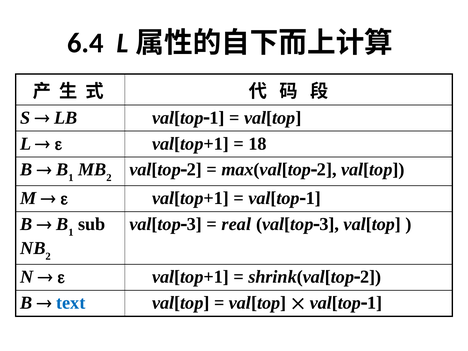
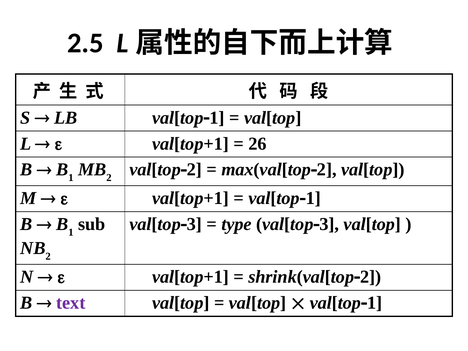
6.4: 6.4 -> 2.5 (85, 43)
18: 18 -> 26 (257, 144)
real: real -> type (236, 224)
text colour: blue -> purple (71, 303)
